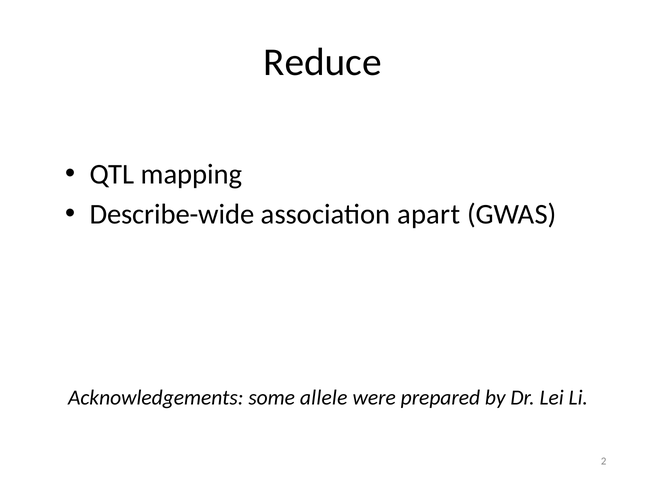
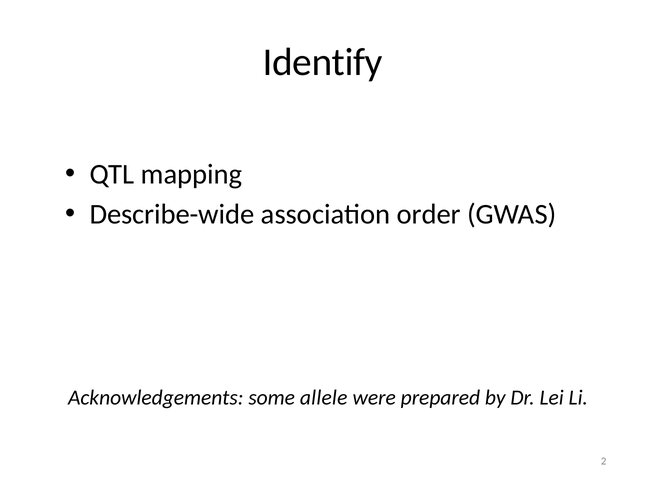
Reduce: Reduce -> Identify (323, 62)
apart: apart -> order (429, 215)
